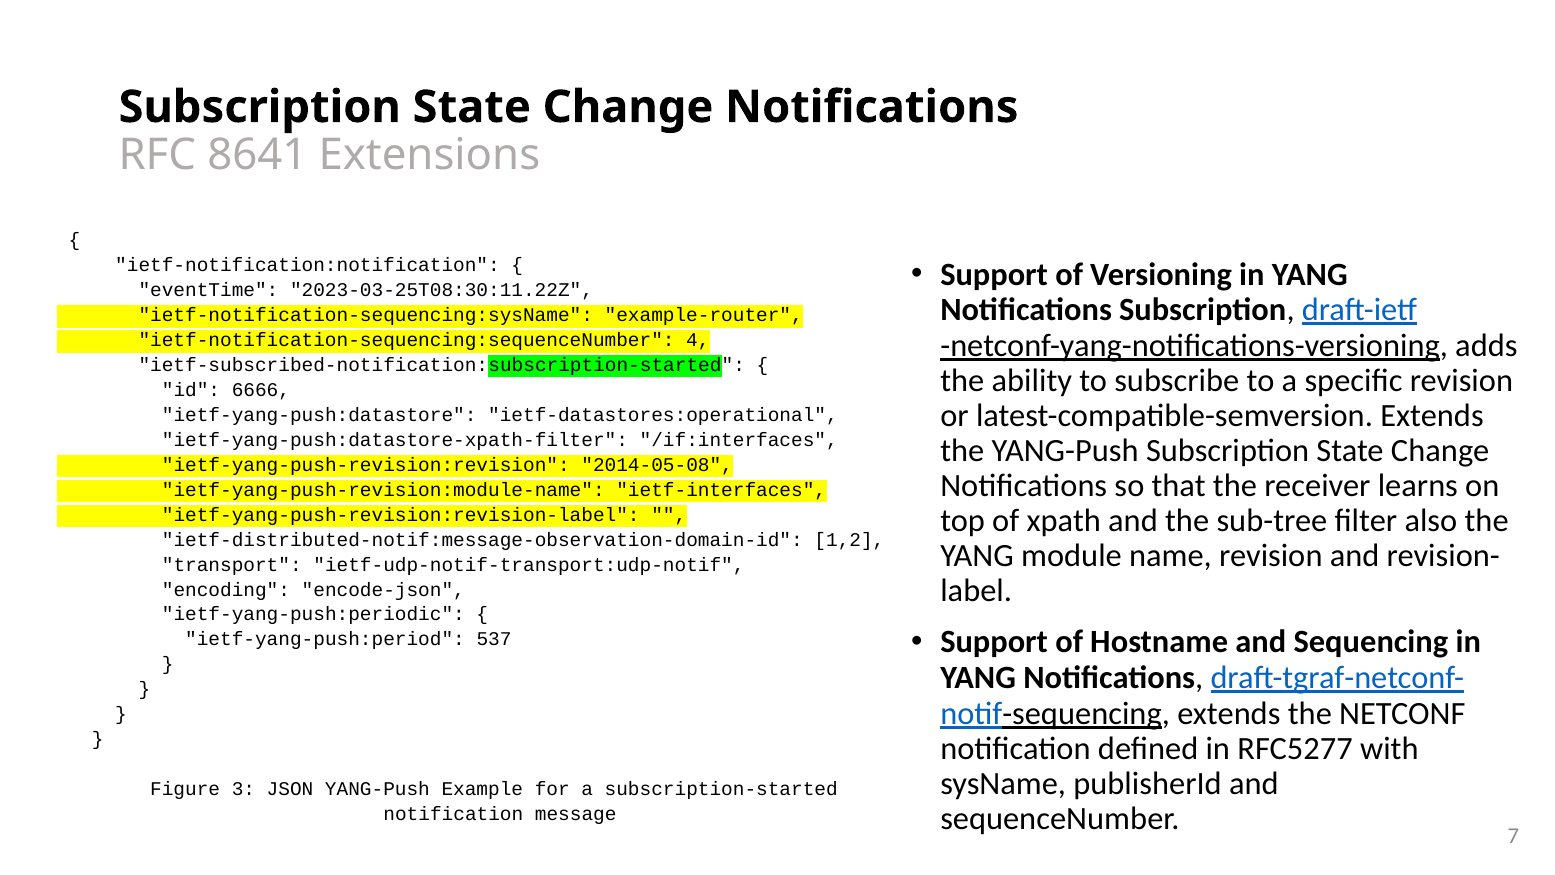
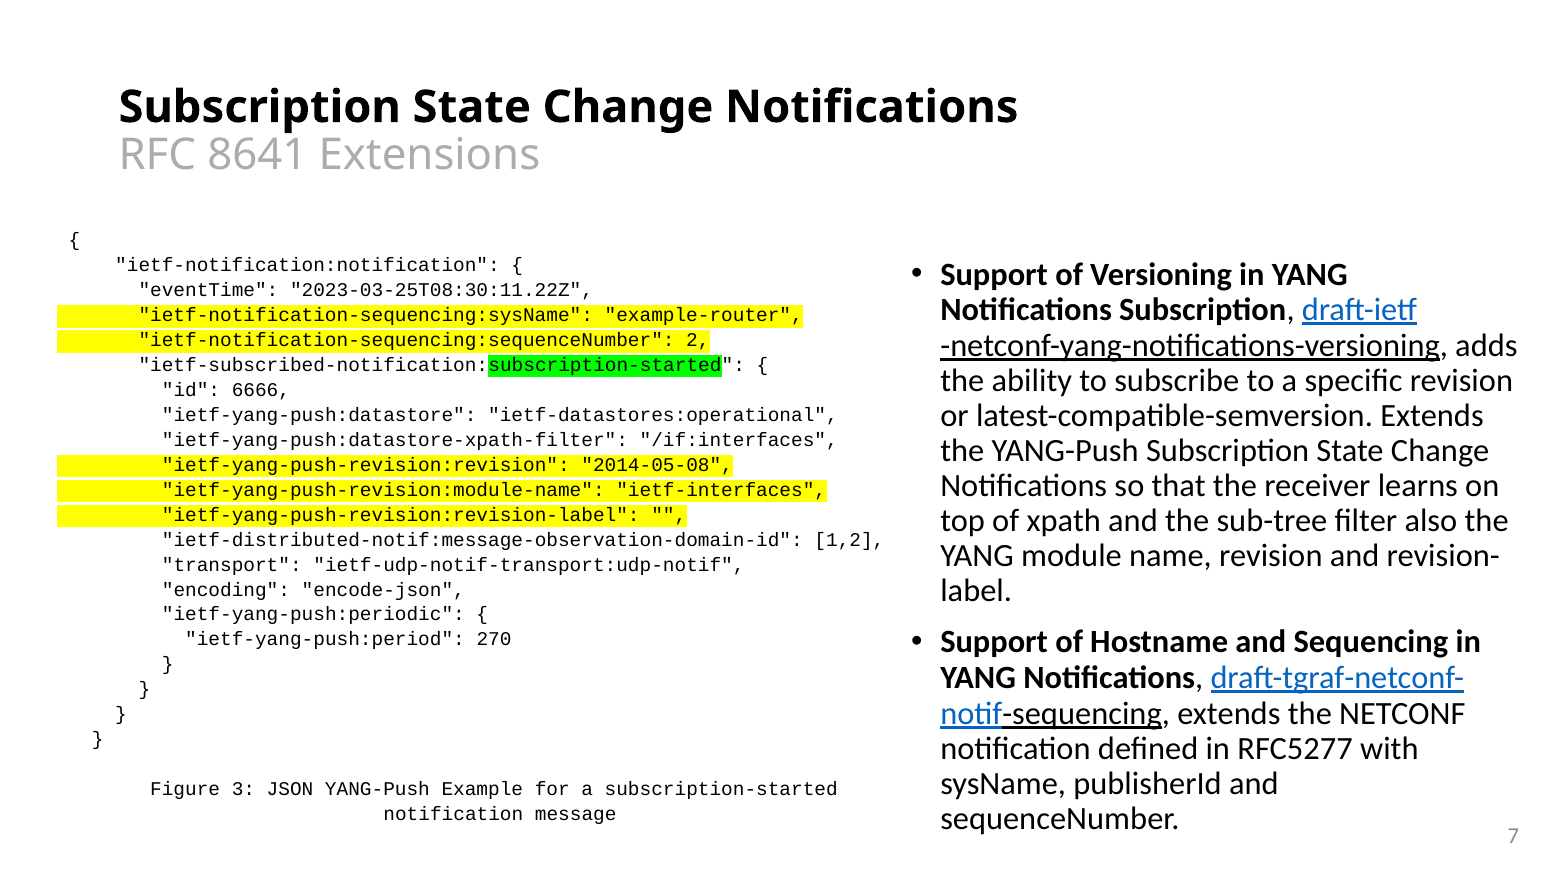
4: 4 -> 2 (698, 340)
537: 537 -> 270 (494, 639)
